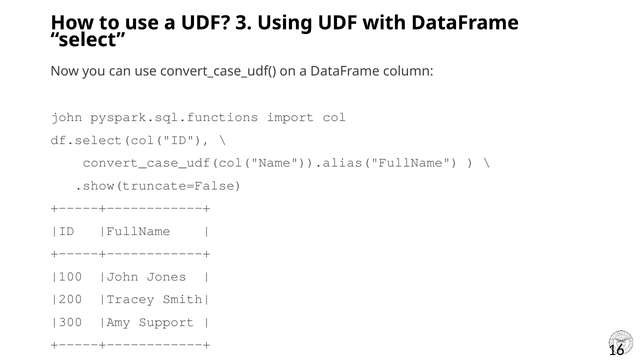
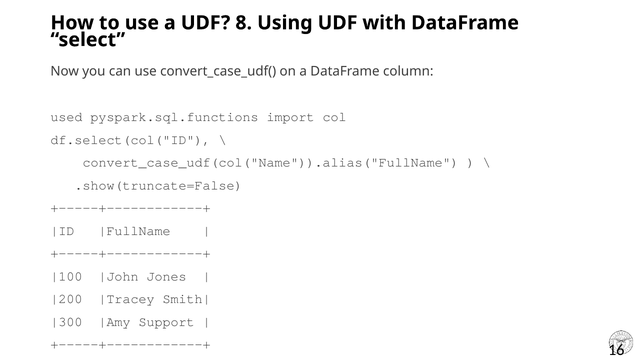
3: 3 -> 8 (244, 23)
john: john -> used (66, 117)
